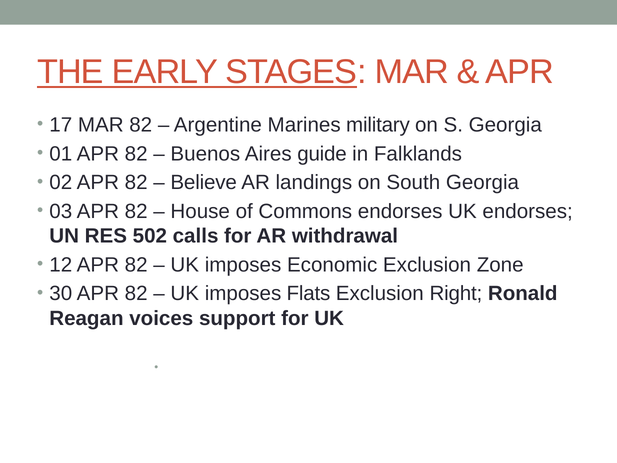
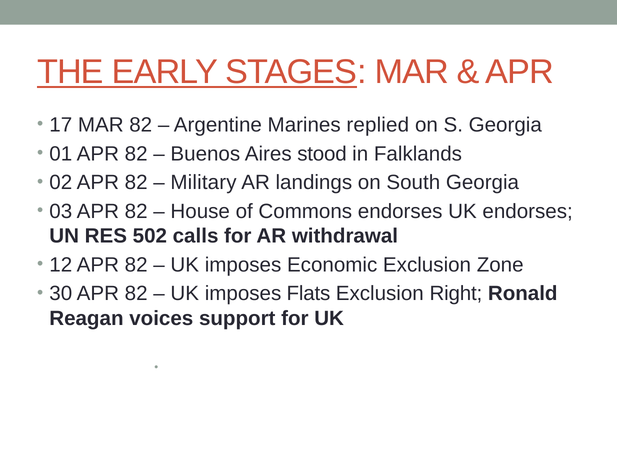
military: military -> replied (378, 125)
guide: guide -> stood (322, 154)
Believe: Believe -> Military (204, 182)
